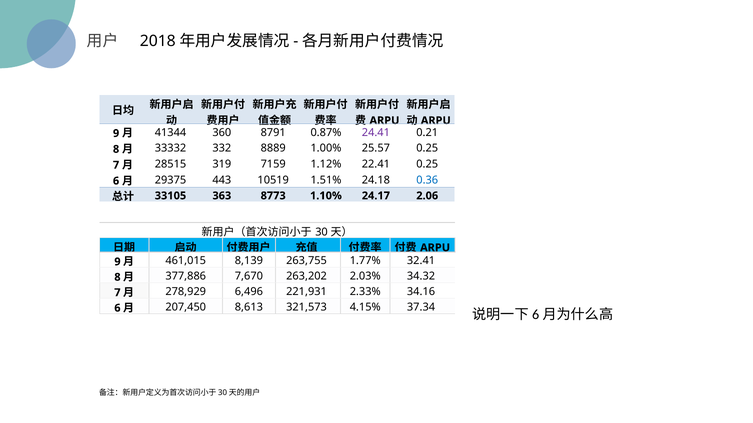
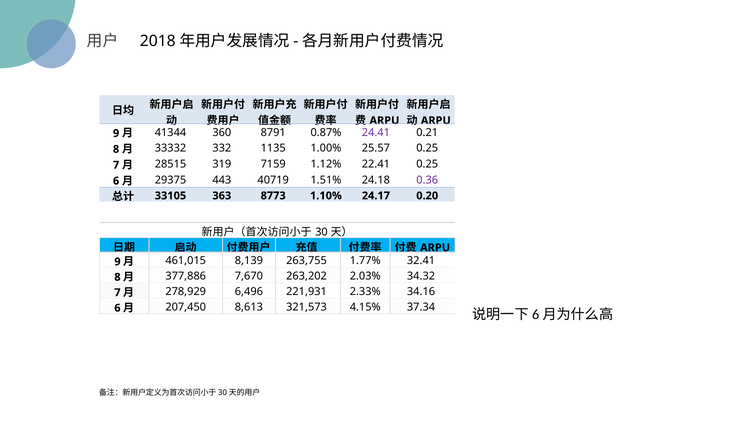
8889: 8889 -> 1135 (273, 149)
10519: 10519 -> 40719 (273, 180)
0.36 colour: blue -> purple (427, 180)
2.06: 2.06 -> 0.20 (427, 196)
